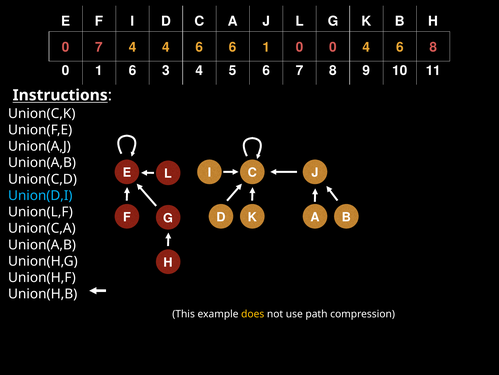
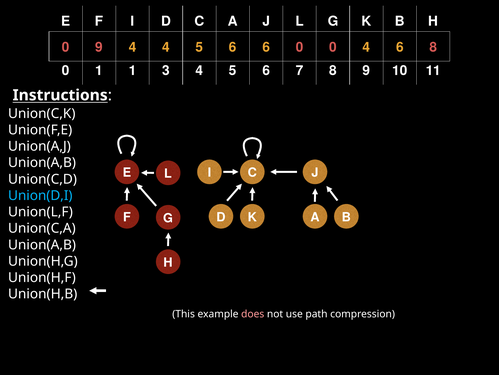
0 7: 7 -> 9 (99, 47)
4 4 6: 6 -> 5 (199, 47)
6 1: 1 -> 6 (266, 47)
1 6: 6 -> 1 (133, 71)
does colour: yellow -> pink (253, 314)
